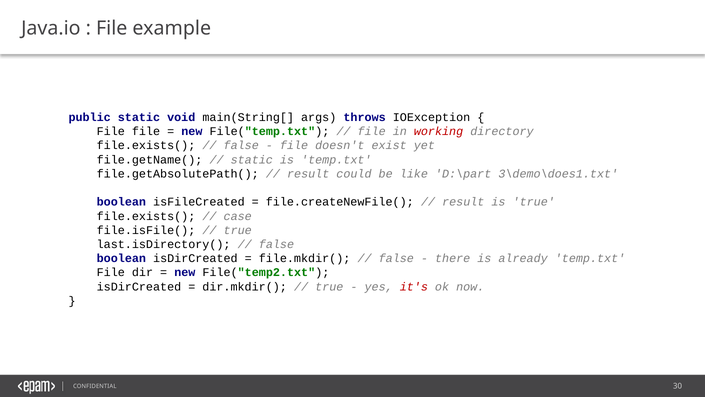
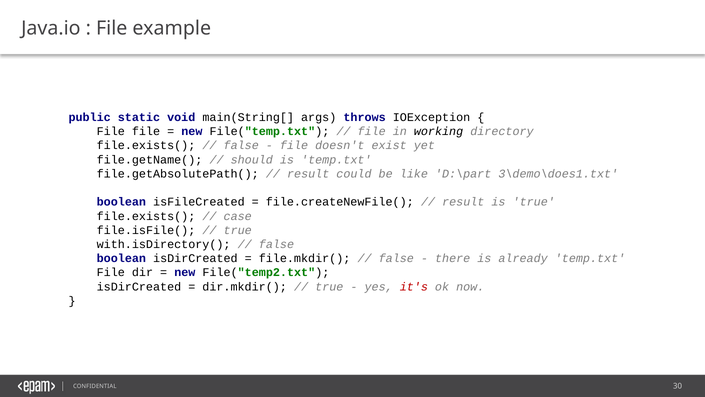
working colour: red -> black (439, 131)
static: static -> should (252, 160)
last.isDirectory(: last.isDirectory( -> with.isDirectory( (164, 244)
